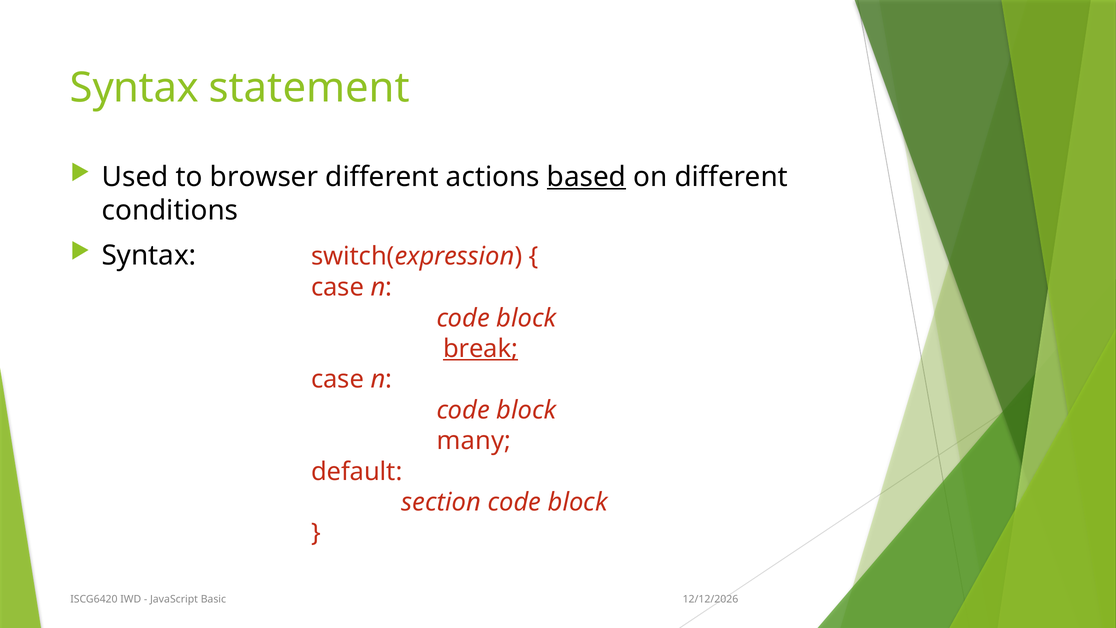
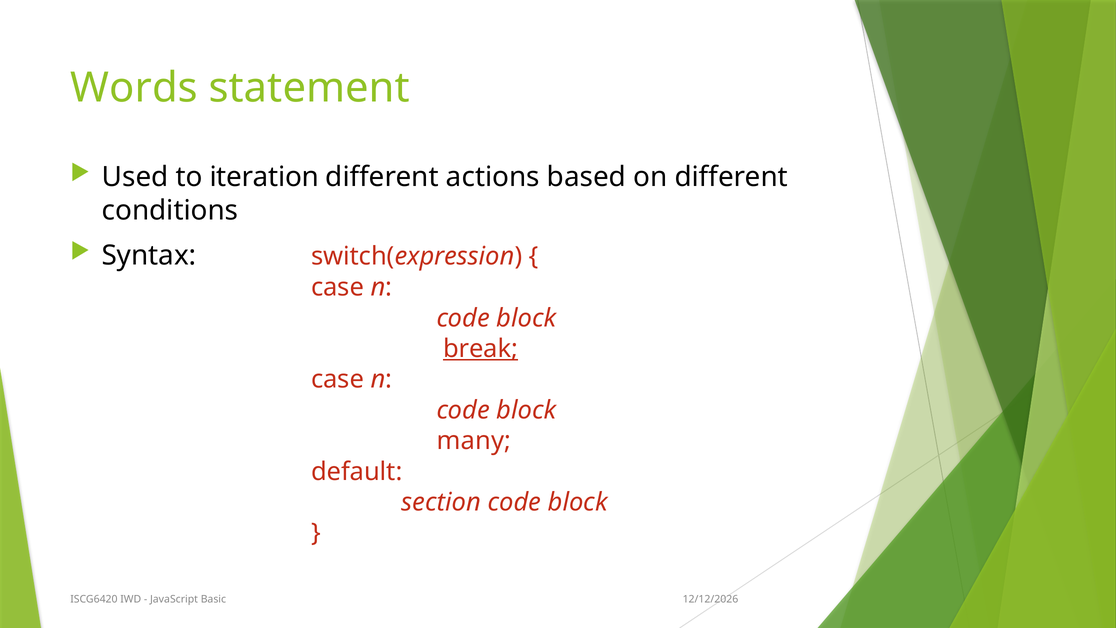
Syntax: Syntax -> Words (134, 88)
browser: browser -> iteration (264, 177)
based underline: present -> none (586, 177)
